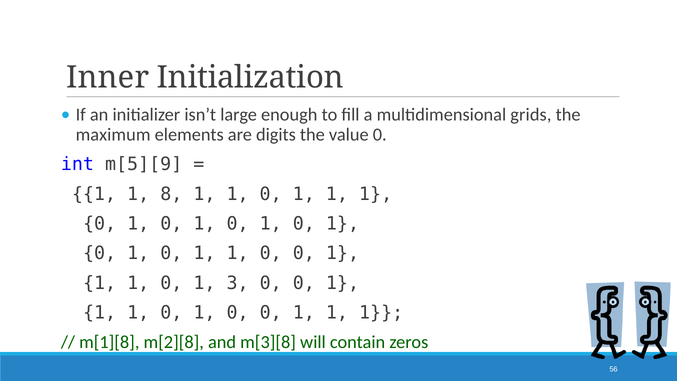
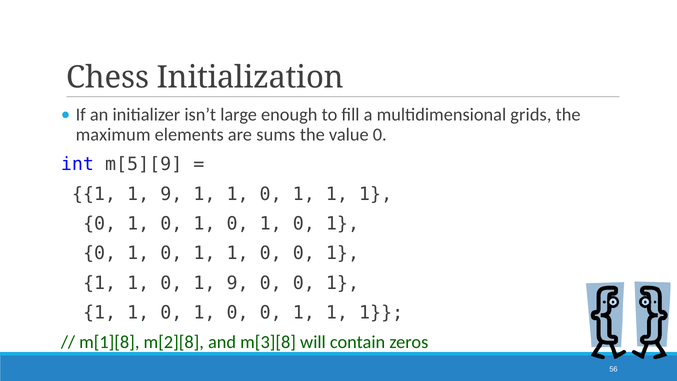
Inner: Inner -> Chess (108, 77)
digits: digits -> sums (276, 135)
1 1 8: 8 -> 9 (171, 194)
0 1 3: 3 -> 9 (238, 283)
